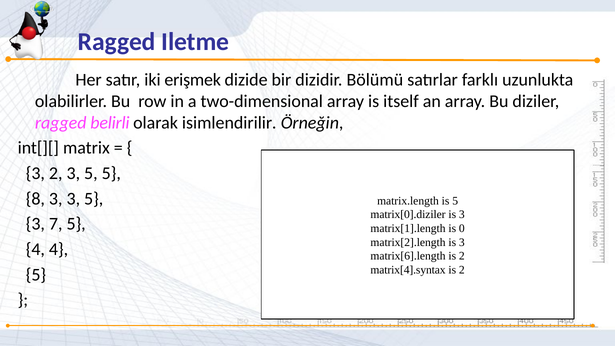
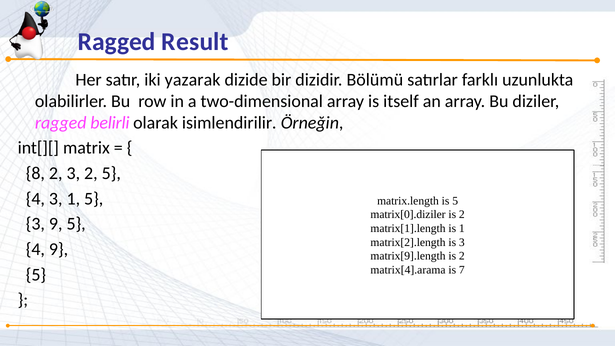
Iletme: Iletme -> Result (195, 42)
erişmek: erişmek -> yazarak (193, 80)
3: 3 -> 8 (35, 173)
2 3 5: 5 -> 2 (91, 173)
8: 8 -> 4 (35, 199)
3 3: 3 -> 1 (73, 199)
3: 3 -> 2 (462, 215)
3 7: 7 -> 9 (56, 224)
is 0: 0 -> 1 (462, 228)
4 4: 4 -> 9 (59, 249)
matrix[6].length: matrix[6].length -> matrix[9].length (408, 256)
matrix[4].syntax: matrix[4].syntax -> matrix[4].arama (408, 270)
2: 2 -> 7 (462, 270)
